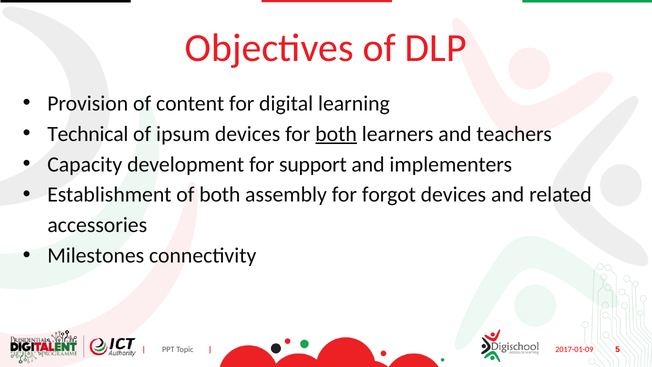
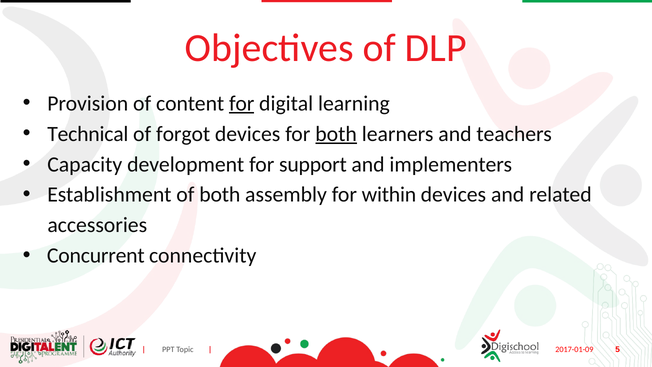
for underline: none -> present (242, 103)
ipsum: ipsum -> forgot (183, 134)
forgot: forgot -> within (389, 195)
Milestones: Milestones -> Concurrent (96, 255)
